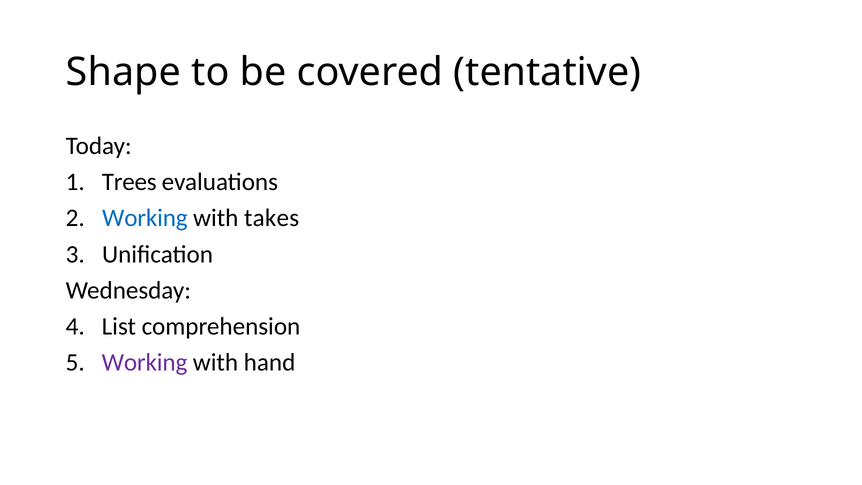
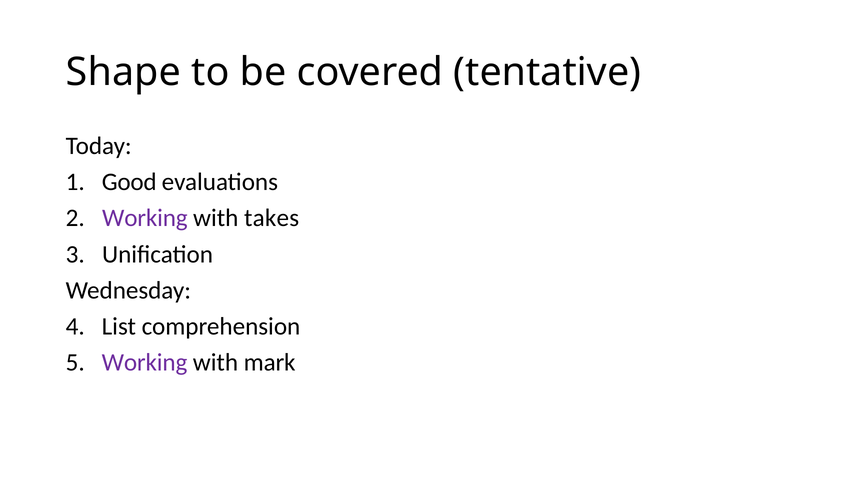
Trees: Trees -> Good (129, 182)
Working colour: blue -> purple (145, 218)
hand: hand -> mark (270, 363)
